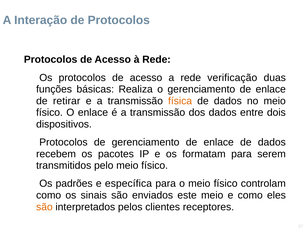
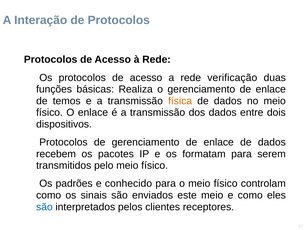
retirar: retirar -> temos (67, 101)
específica: específica -> conhecido (128, 184)
são colour: orange -> blue (44, 207)
